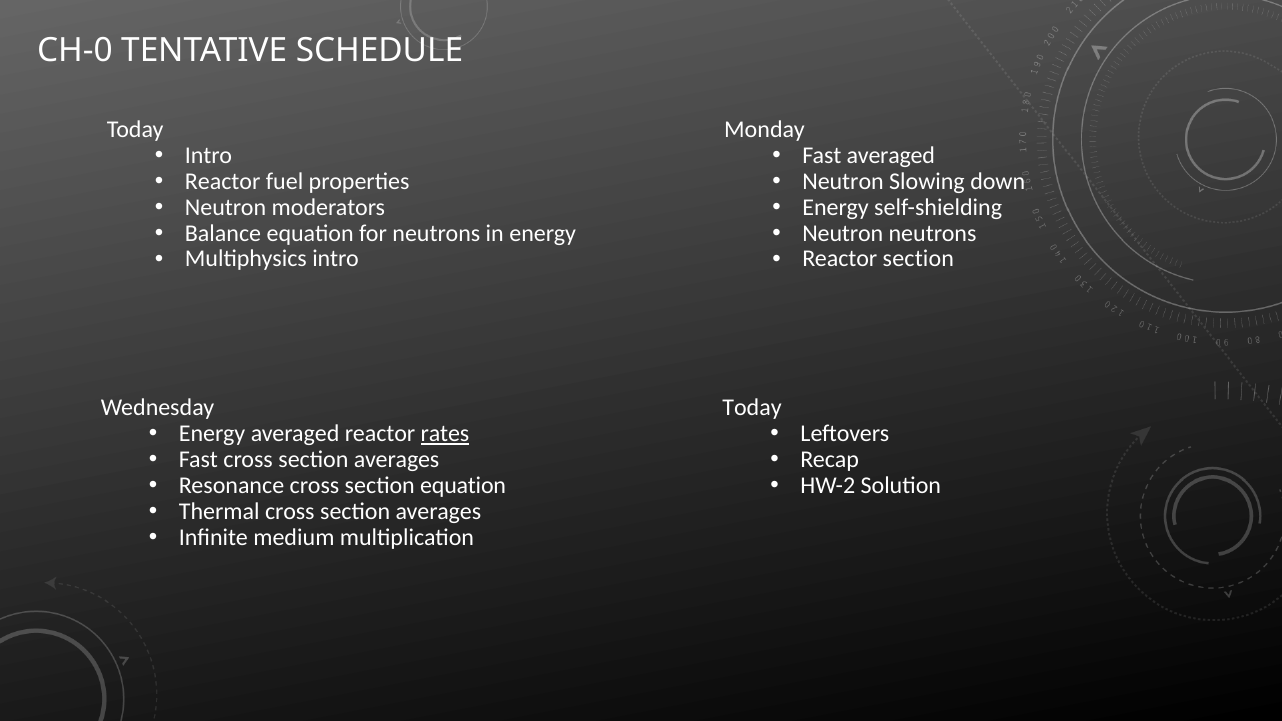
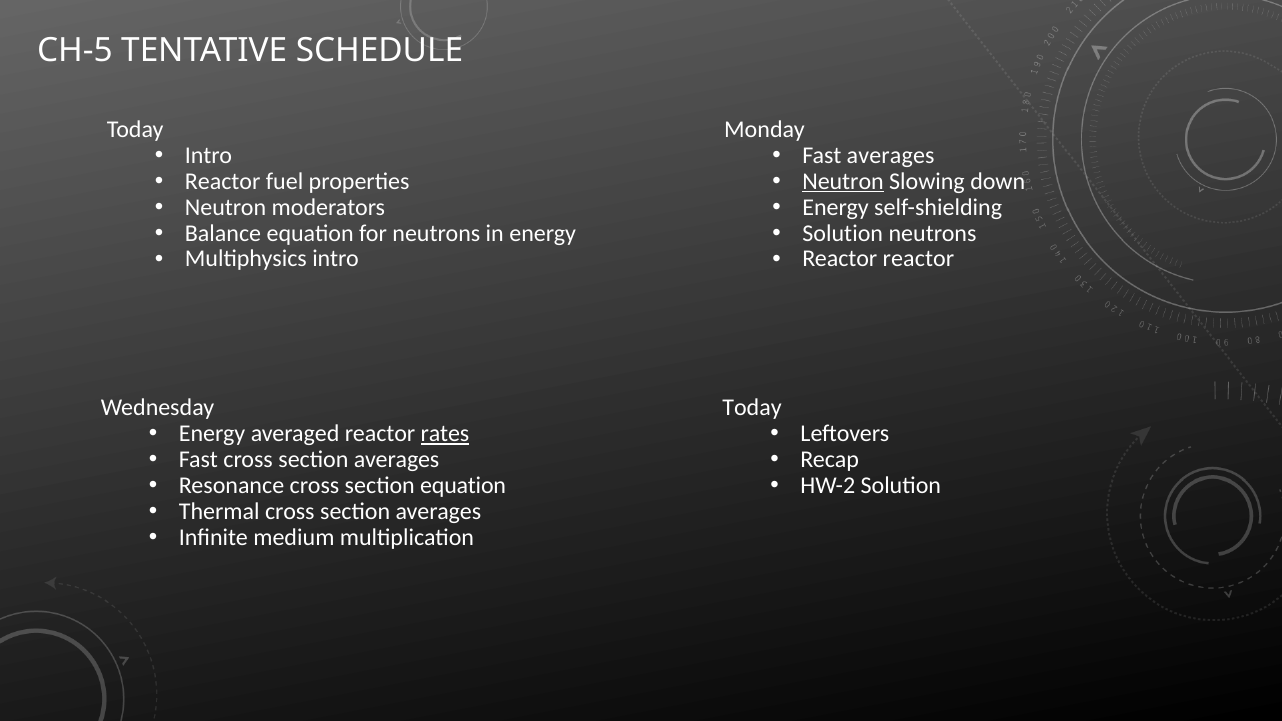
CH-0: CH-0 -> CH-5 (75, 51)
Fast averaged: averaged -> averages (891, 155)
Neutron underline: none -> present (843, 181)
Neutron: Neutron -> Solution (843, 233)
Reactor section: section -> reactor (918, 259)
